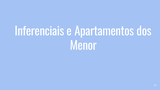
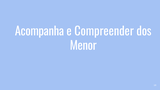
Inferenciais: Inferenciais -> Acompanha (39, 31)
Apartamentos: Apartamentos -> Compreender (104, 31)
